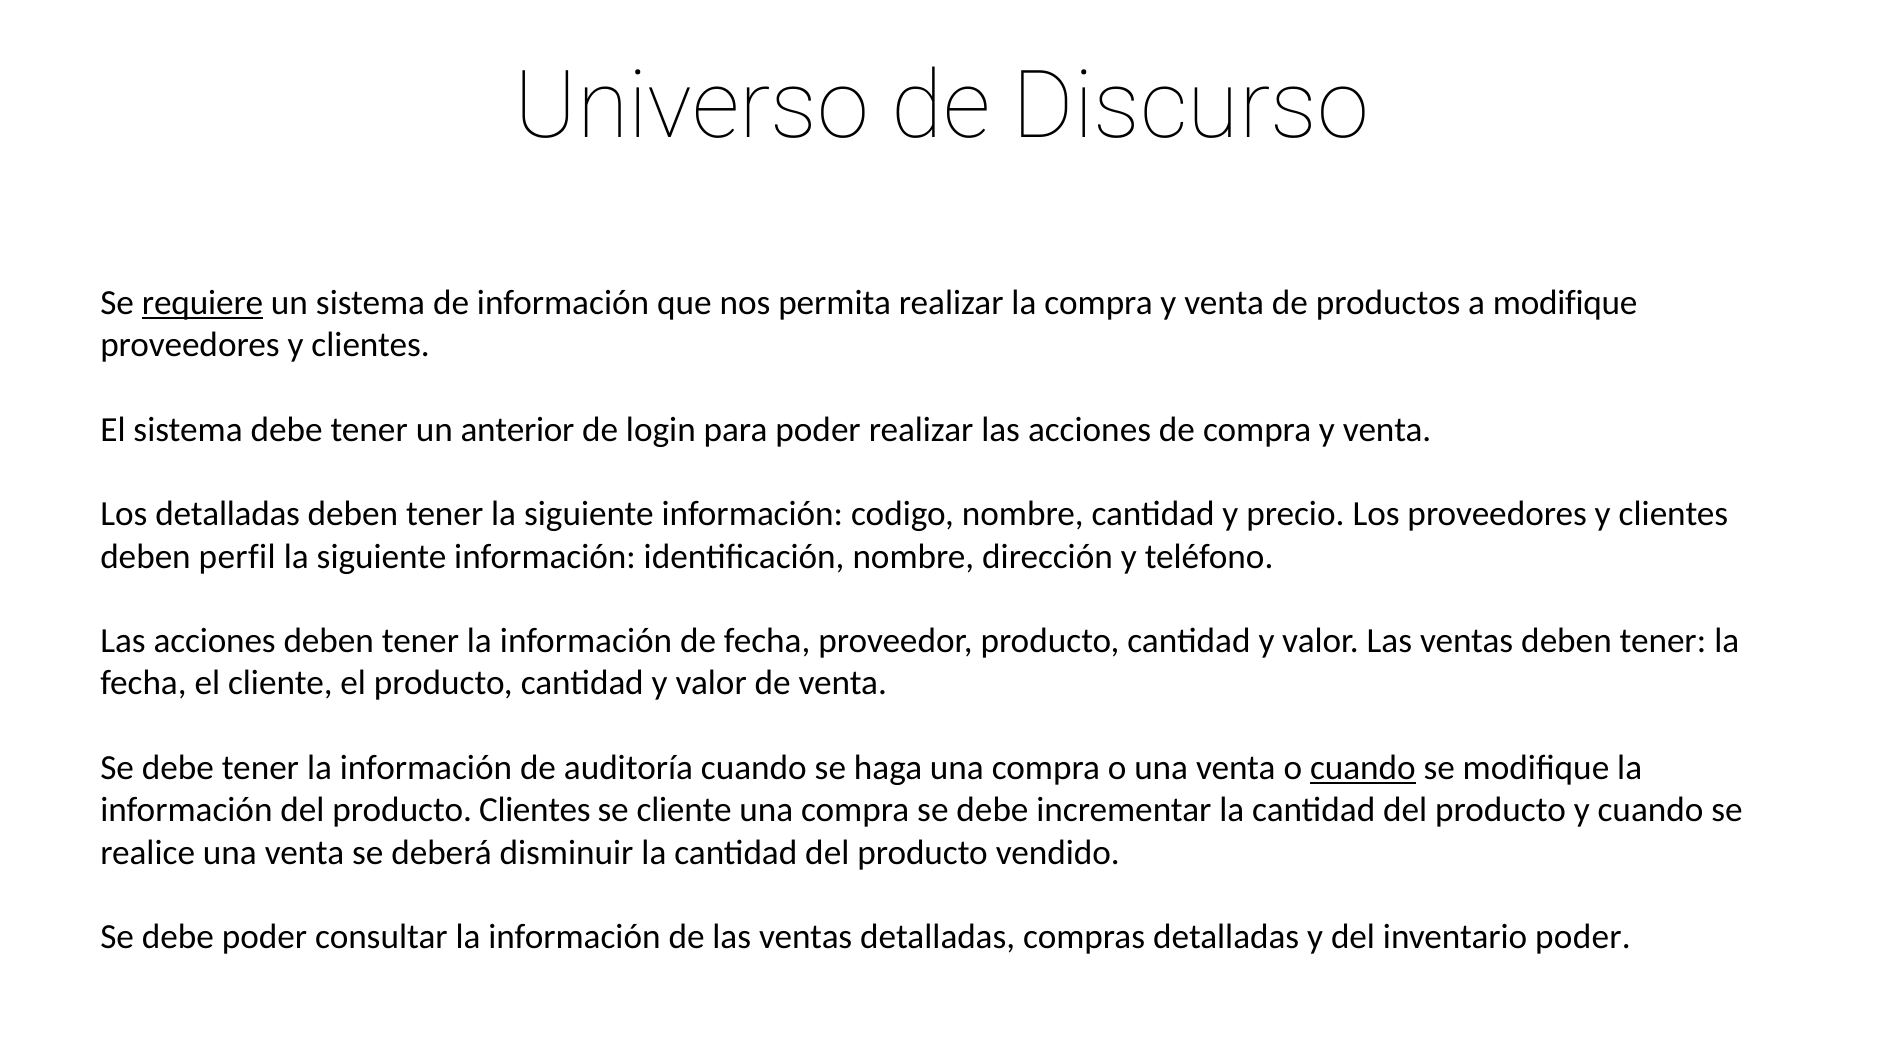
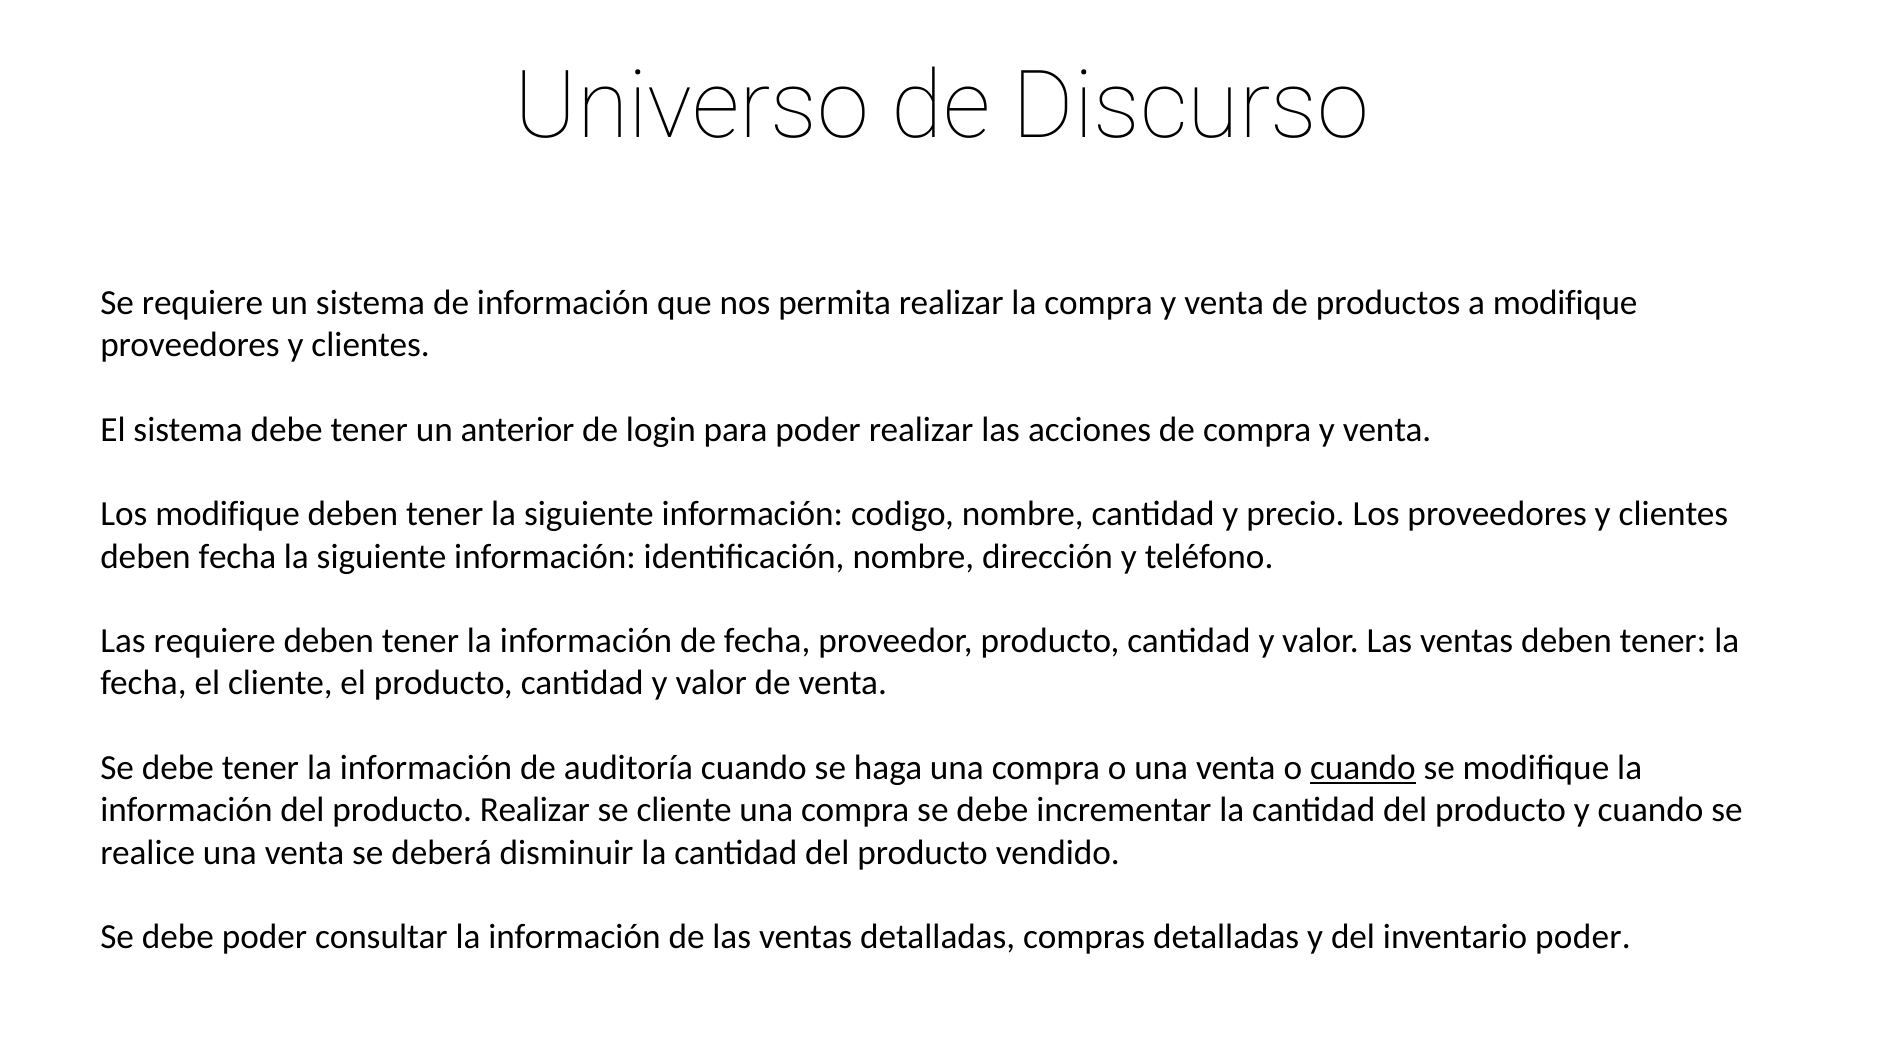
requiere underline: present -> none (203, 303)
Los detalladas: detalladas -> modifique (228, 514)
deben perfil: perfil -> fecha (237, 556)
acciones: acciones -> requiere (215, 641)
producto Clientes: Clientes -> Realizar (535, 810)
